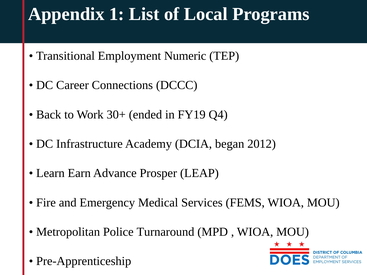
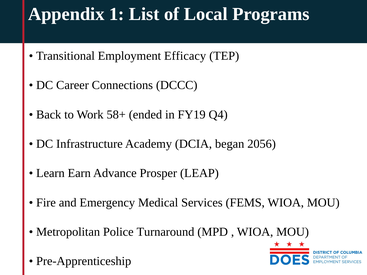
Numeric: Numeric -> Efficacy (185, 56)
30+: 30+ -> 58+ (116, 115)
2012: 2012 -> 2056 (262, 144)
